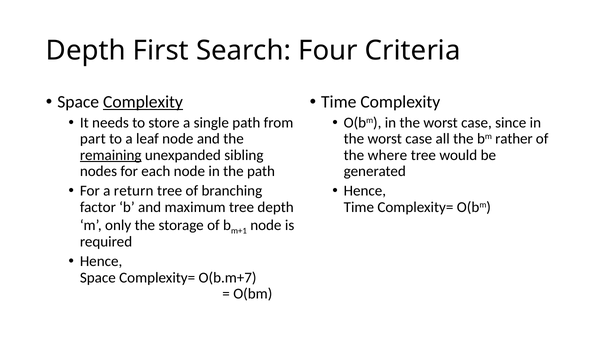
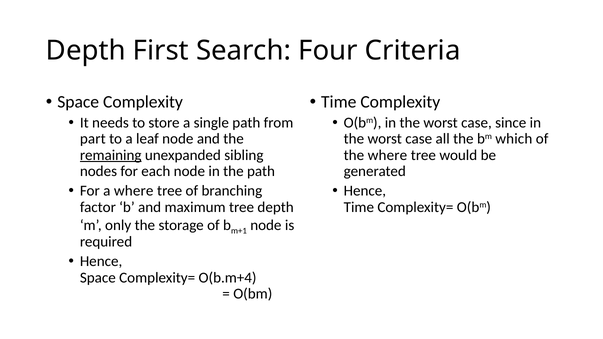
Complexity underline: present -> none (143, 102)
rather: rather -> which (514, 139)
a return: return -> where (134, 191)
O(b.m+7: O(b.m+7 -> O(b.m+4 (228, 278)
